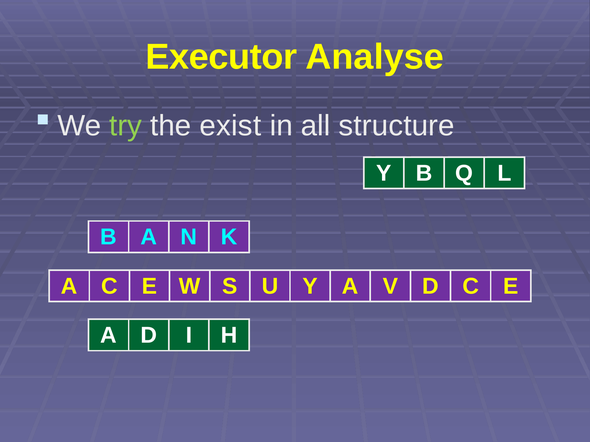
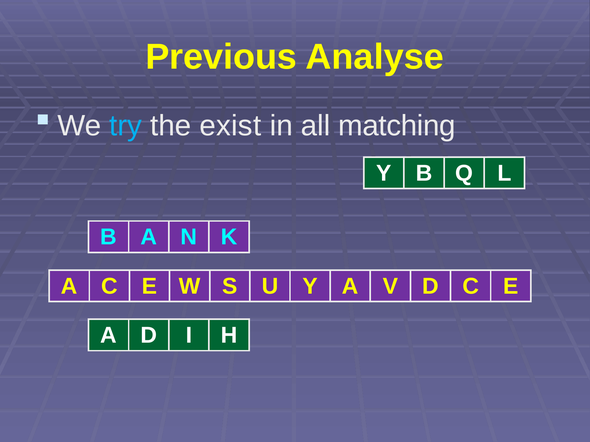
Executor: Executor -> Previous (221, 57)
try colour: light green -> light blue (126, 126)
structure: structure -> matching (397, 126)
